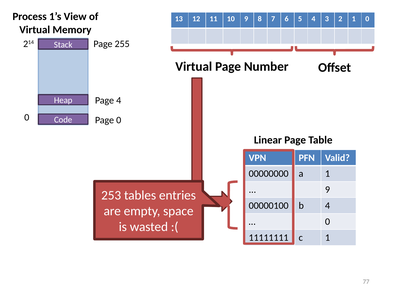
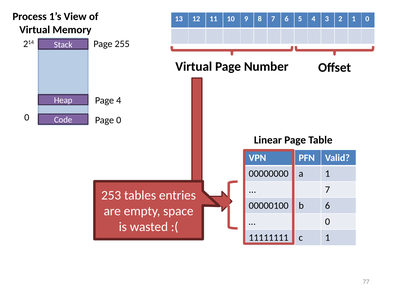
9: 9 -> 7 (328, 190)
b 4: 4 -> 6 (328, 205)
